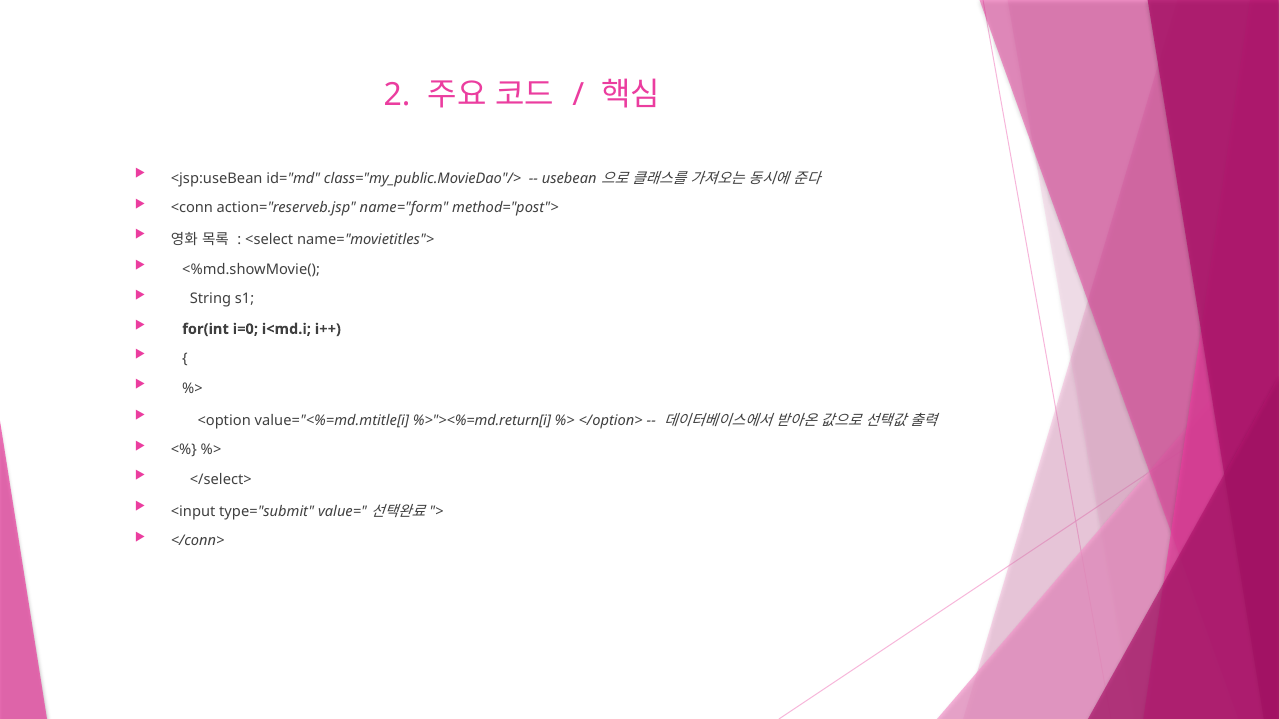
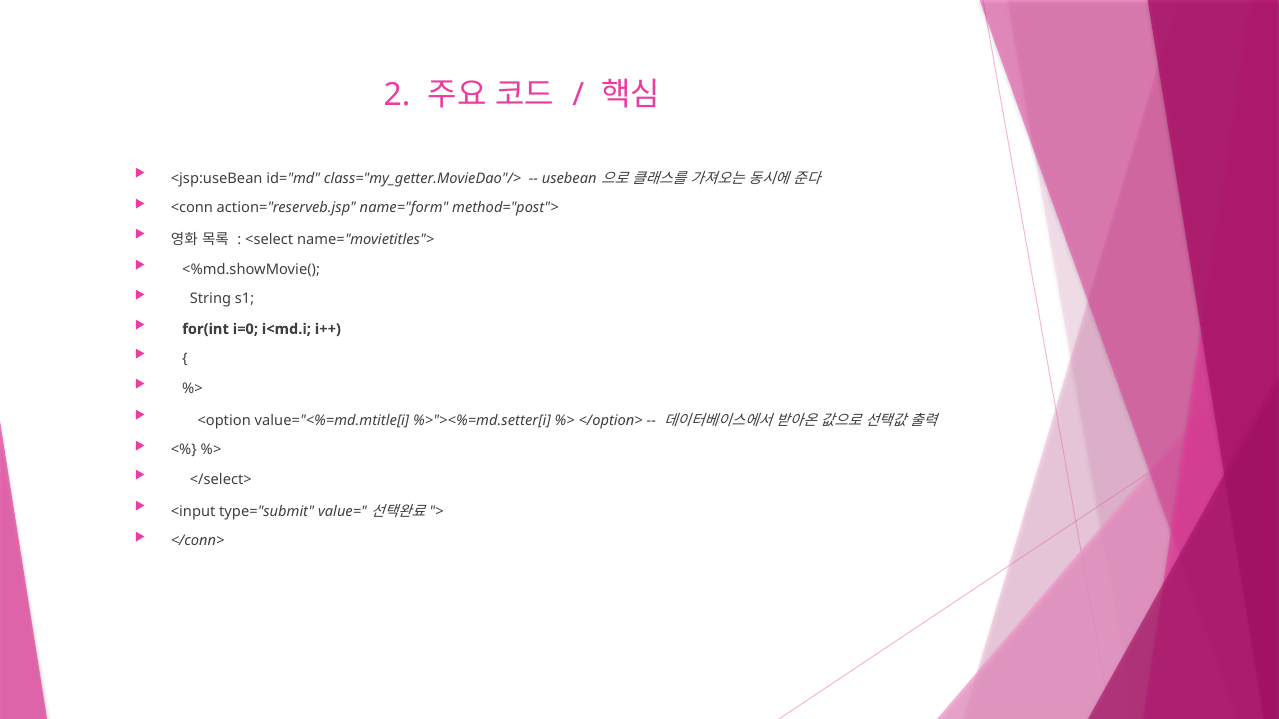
class="my_public.MovieDao"/>: class="my_public.MovieDao"/> -> class="my_getter.MovieDao"/> (423, 178)
%>"><%=md.return[i: %>"><%=md.return[i -> %>"><%=md.setter[i (482, 421)
